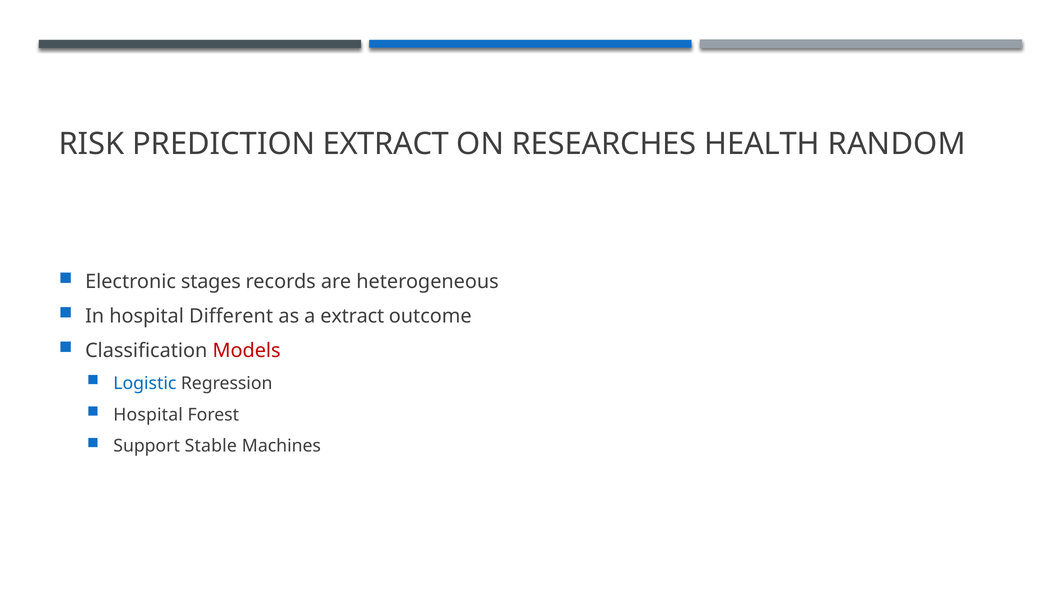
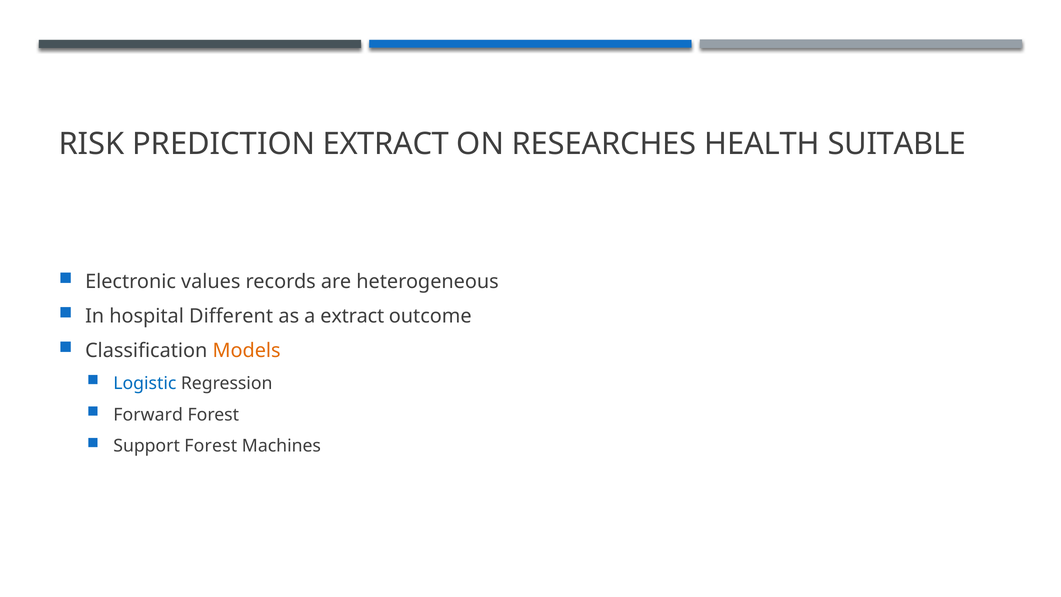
RANDOM: RANDOM -> SUITABLE (897, 144)
stages: stages -> values (211, 282)
Models colour: red -> orange (247, 351)
Hospital: Hospital -> Forward (148, 415)
Support Stable: Stable -> Forest (211, 446)
